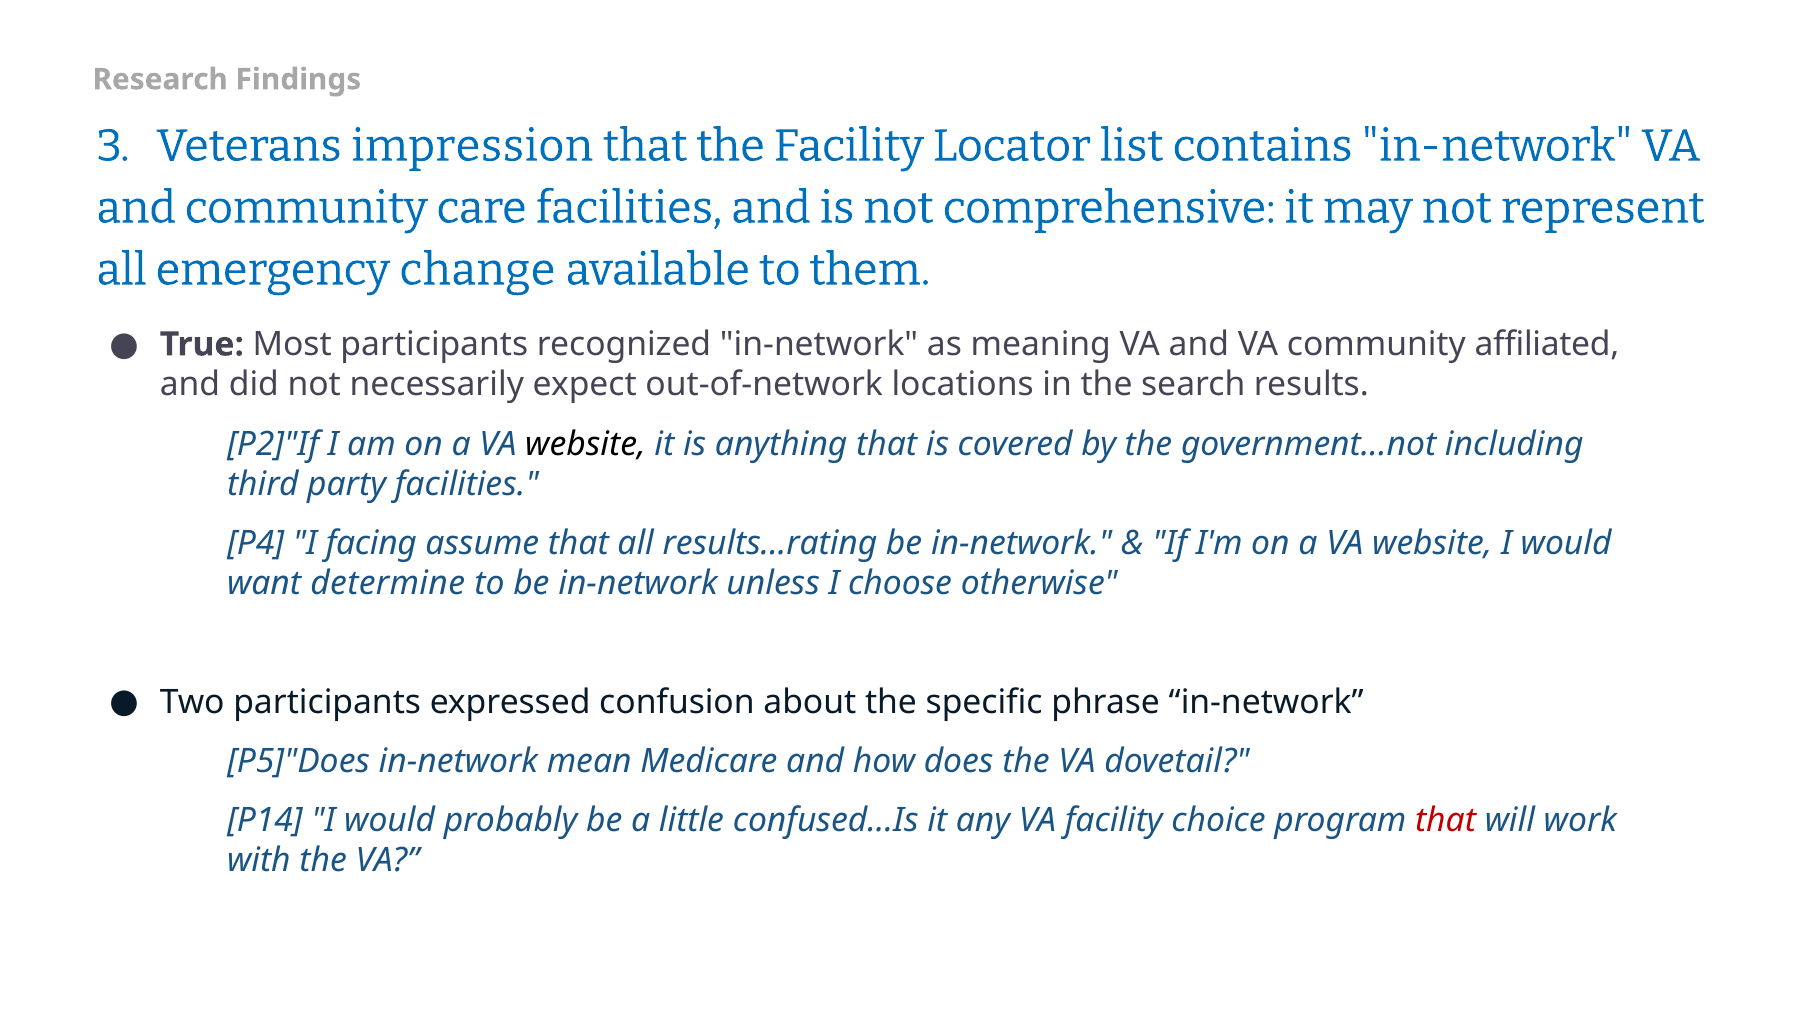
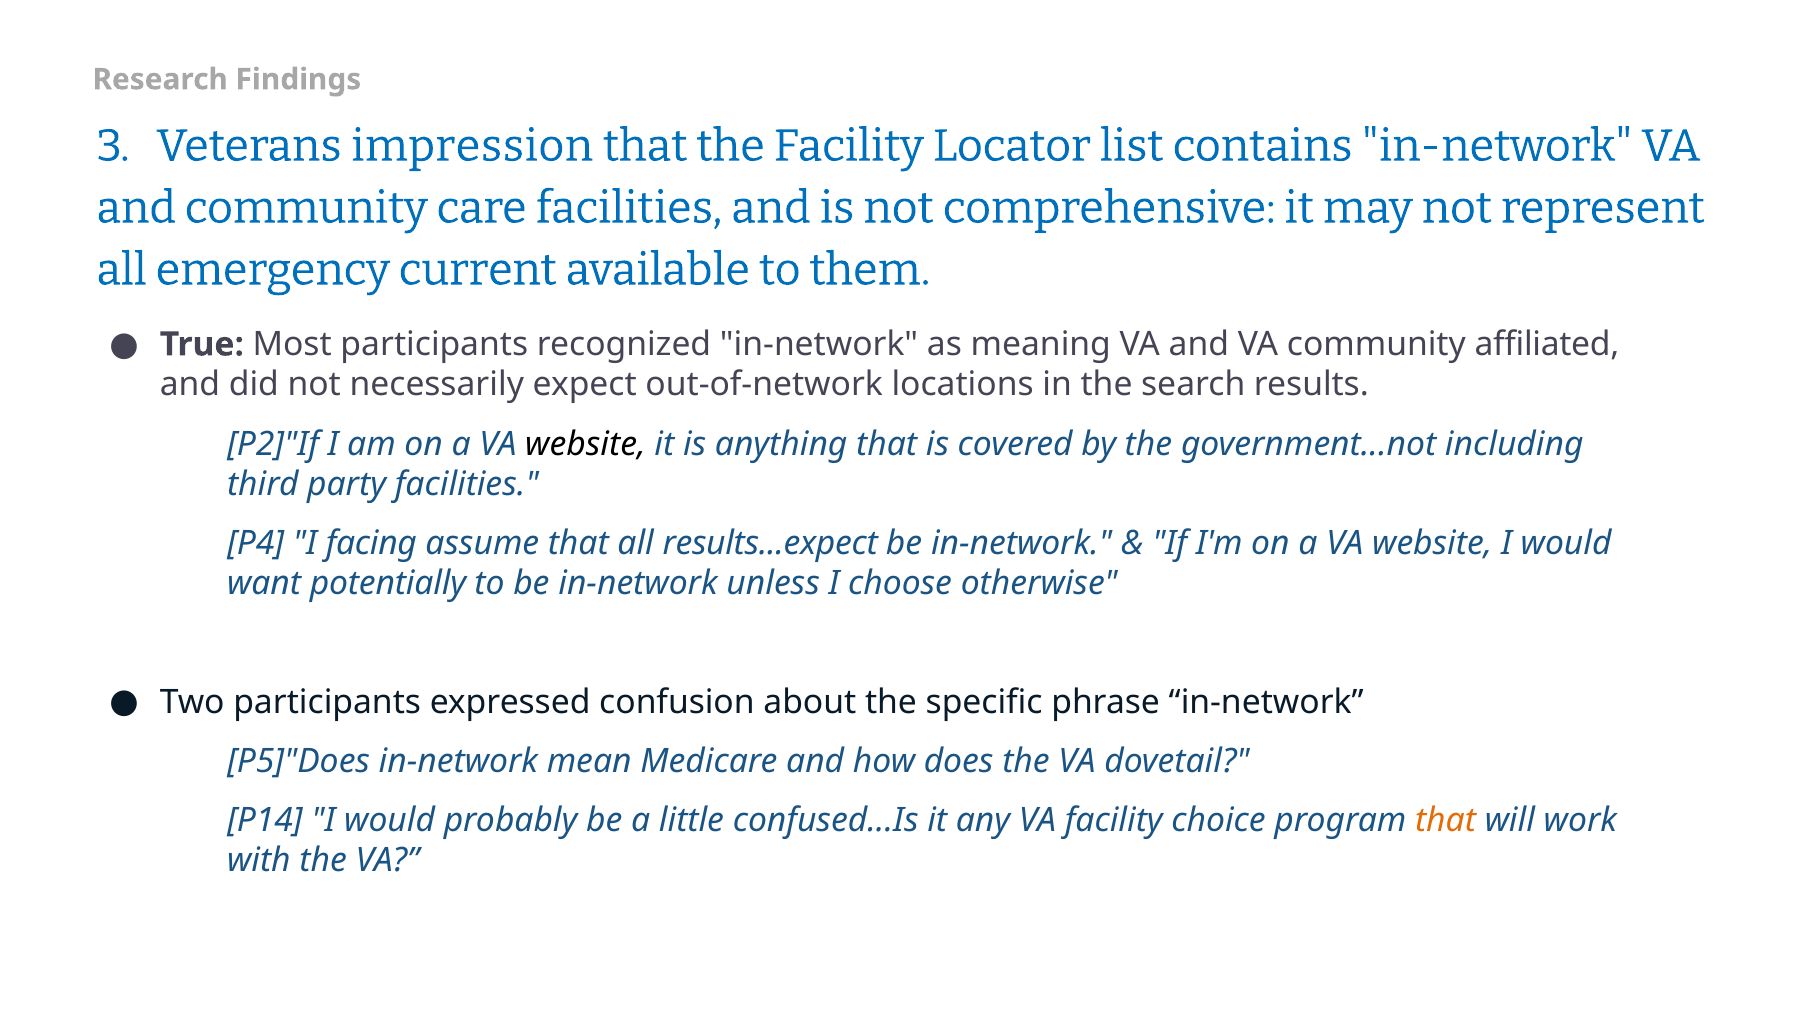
change: change -> current (478, 270)
results...rating: results...rating -> results...expect (770, 543)
determine: determine -> potentially (388, 584)
that colour: red -> orange (1446, 820)
